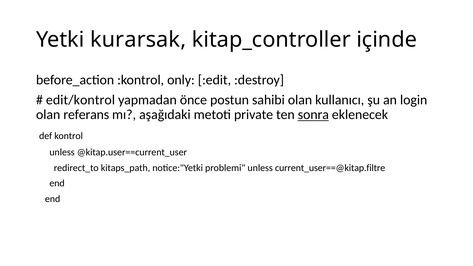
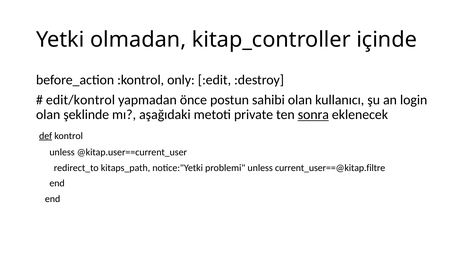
kurarsak: kurarsak -> olmadan (138, 40)
referans: referans -> şeklinde (86, 115)
def underline: none -> present (46, 136)
